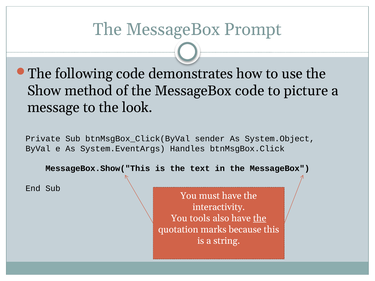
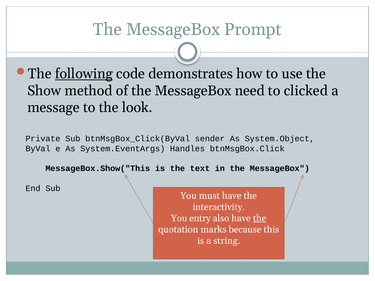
following underline: none -> present (84, 74)
MessageBox code: code -> need (250, 91)
picture: picture -> clicked (306, 91)
tools: tools -> entry (200, 218)
